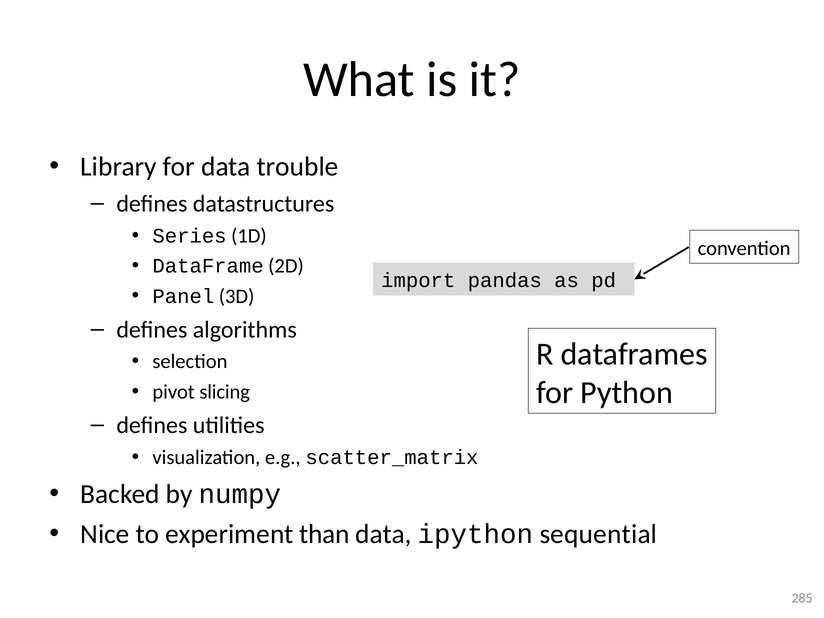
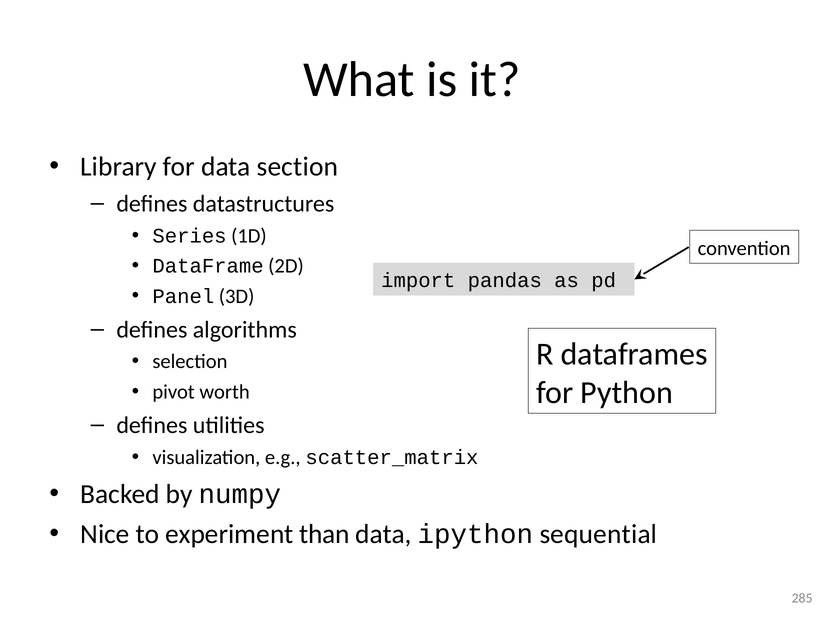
trouble: trouble -> section (297, 167)
slicing: slicing -> worth (225, 392)
